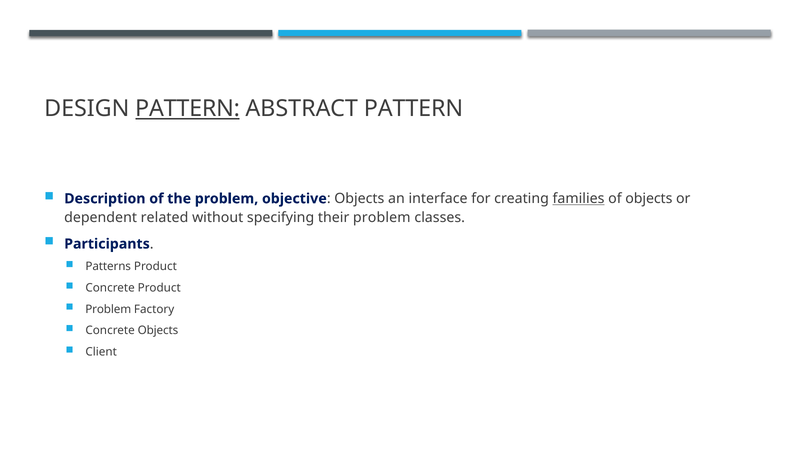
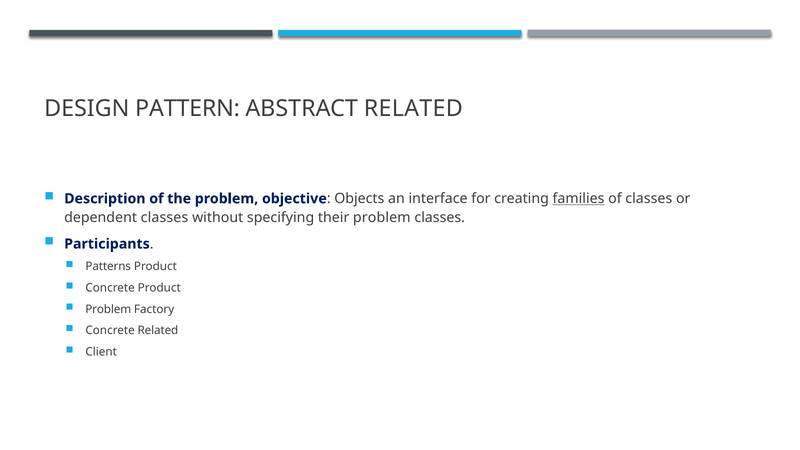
PATTERN underline: present -> none (188, 109)
ABSTRACT PATTERN: PATTERN -> RELATED (413, 109)
of objects: objects -> classes (649, 199)
dependent related: related -> classes (164, 217)
Concrete Objects: Objects -> Related (158, 331)
